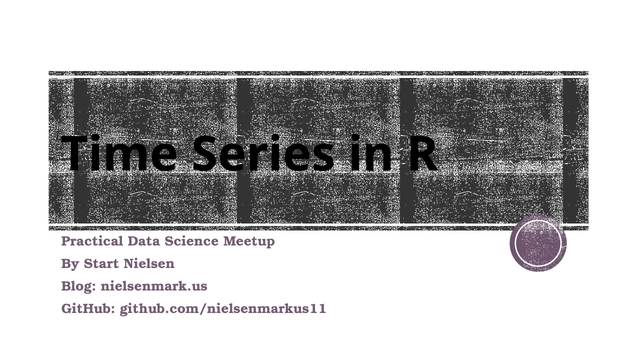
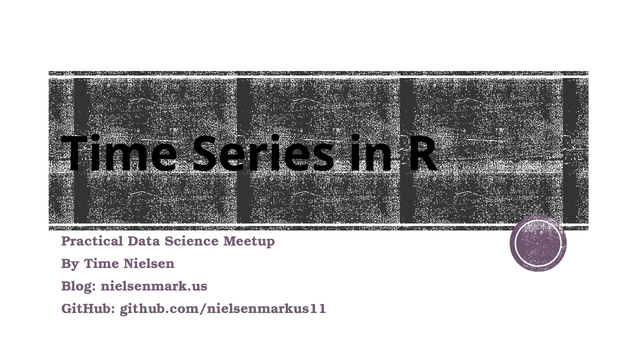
By Start: Start -> Time (102, 264)
